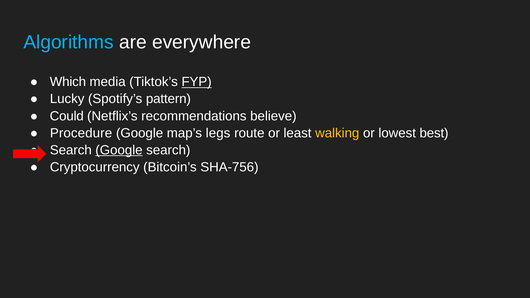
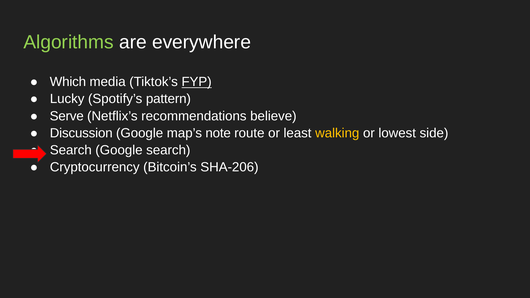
Algorithms colour: light blue -> light green (69, 42)
Could: Could -> Serve (67, 116)
Procedure: Procedure -> Discussion (81, 133)
legs: legs -> note (218, 133)
best: best -> side (434, 133)
Google underline: present -> none (119, 150)
SHA-756: SHA-756 -> SHA-206 (229, 167)
